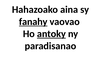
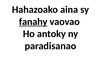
antoky underline: present -> none (51, 34)
